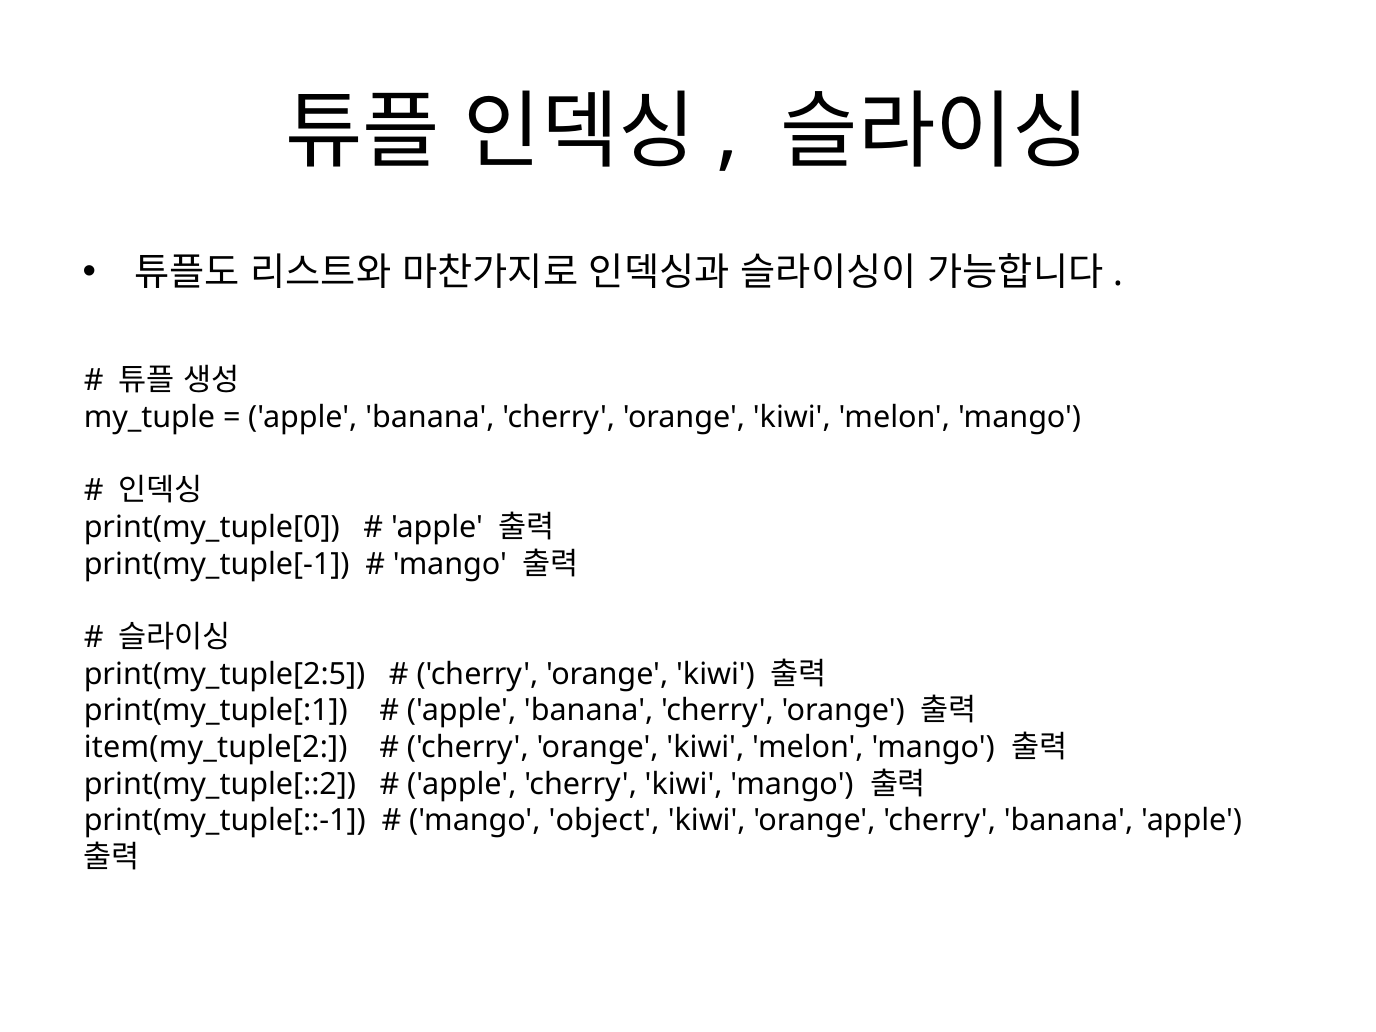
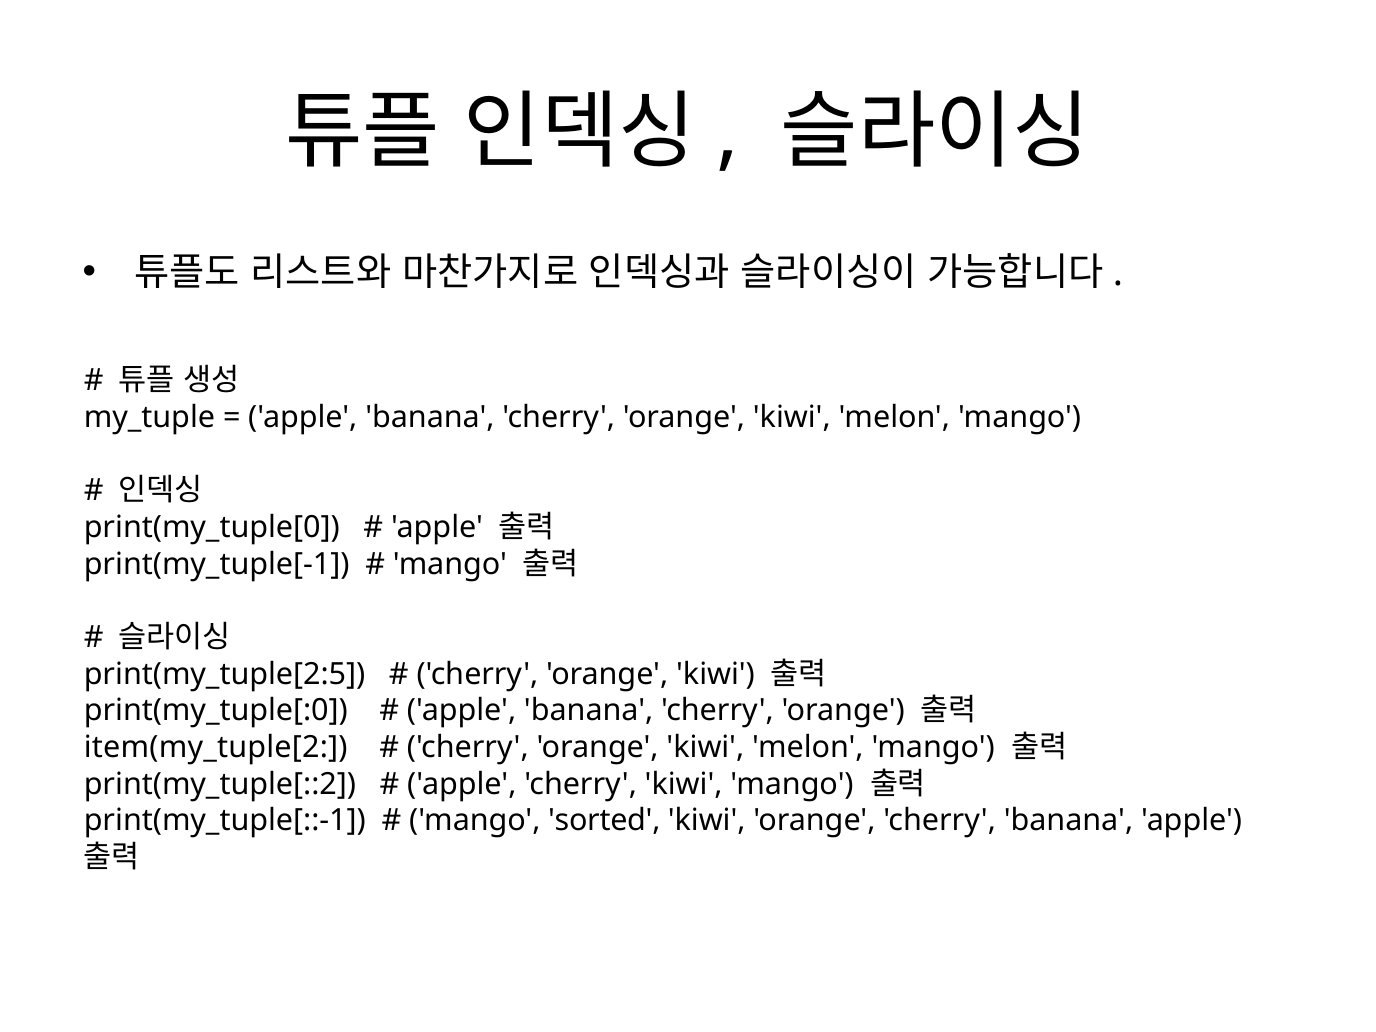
print(my_tuple[:1: print(my_tuple[:1 -> print(my_tuple[:0 (216, 711)
object: object -> sorted (604, 821)
